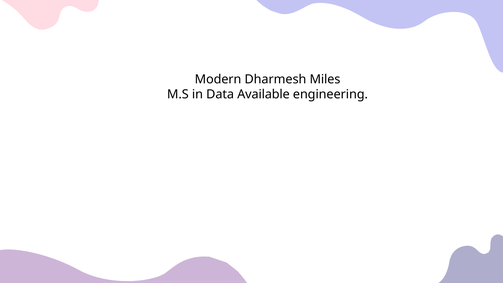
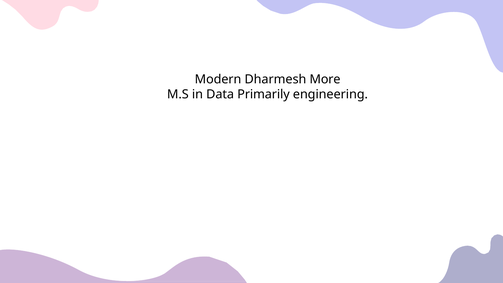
Miles: Miles -> More (325, 79)
Available: Available -> Primarily (264, 94)
